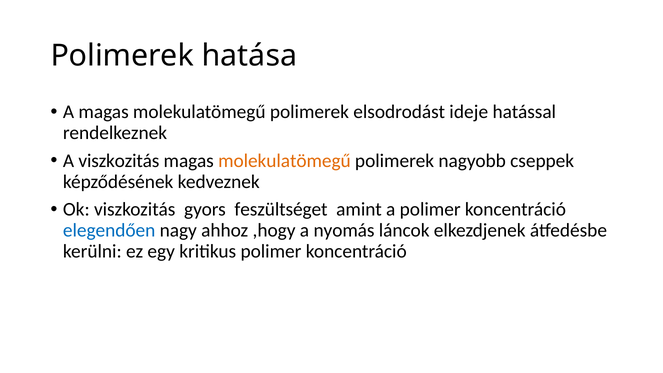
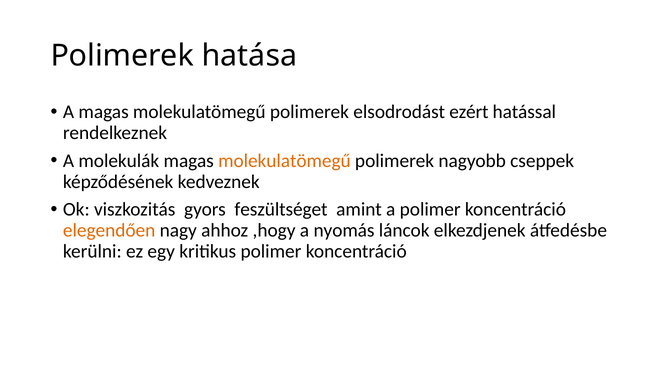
ideje: ideje -> ezért (469, 112)
A viszkozitás: viszkozitás -> molekulák (119, 161)
elegendően colour: blue -> orange (109, 230)
